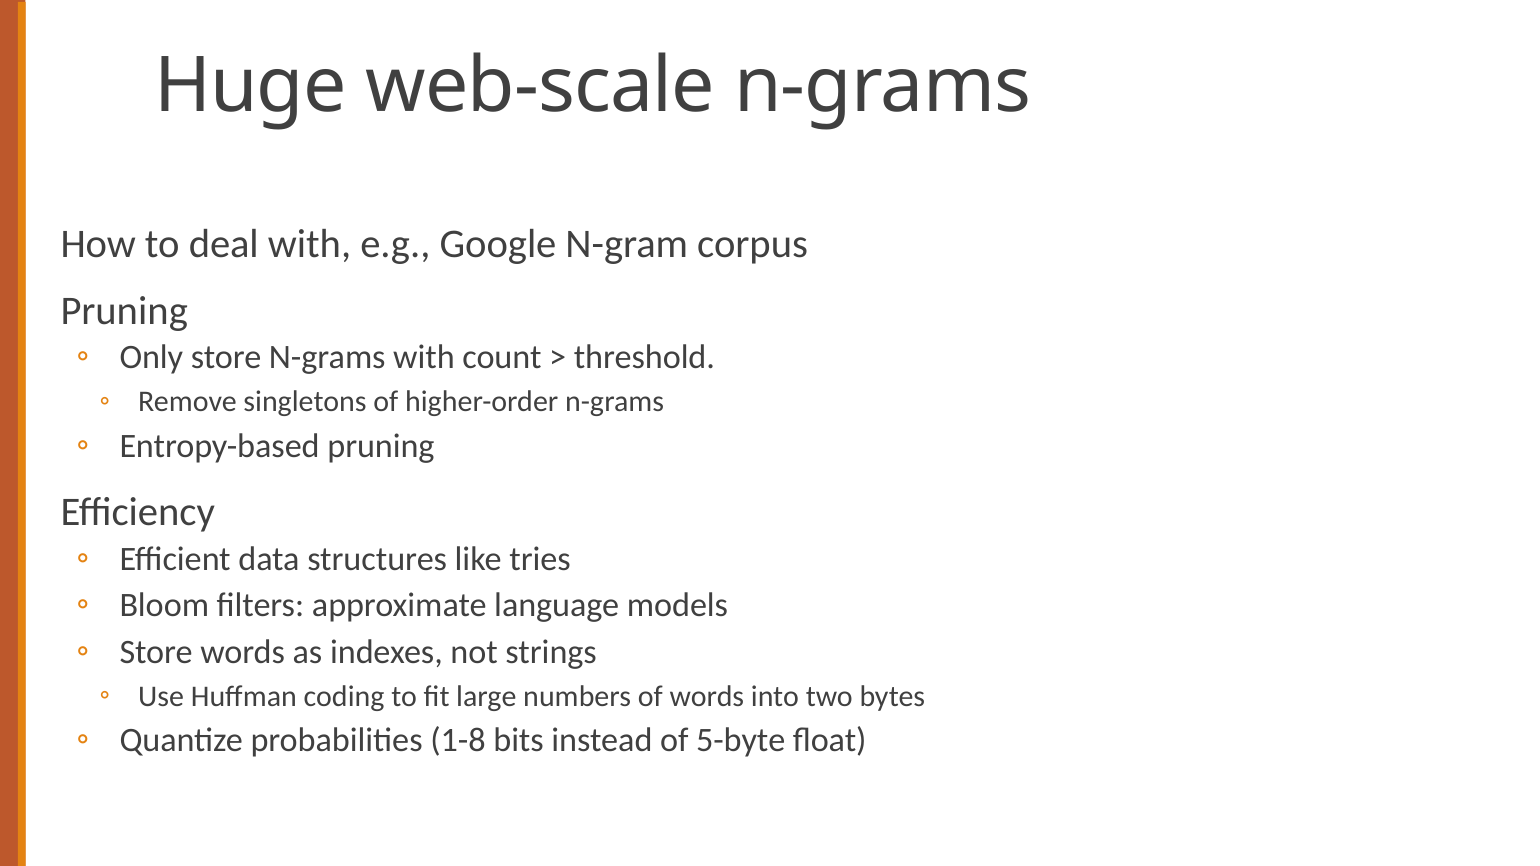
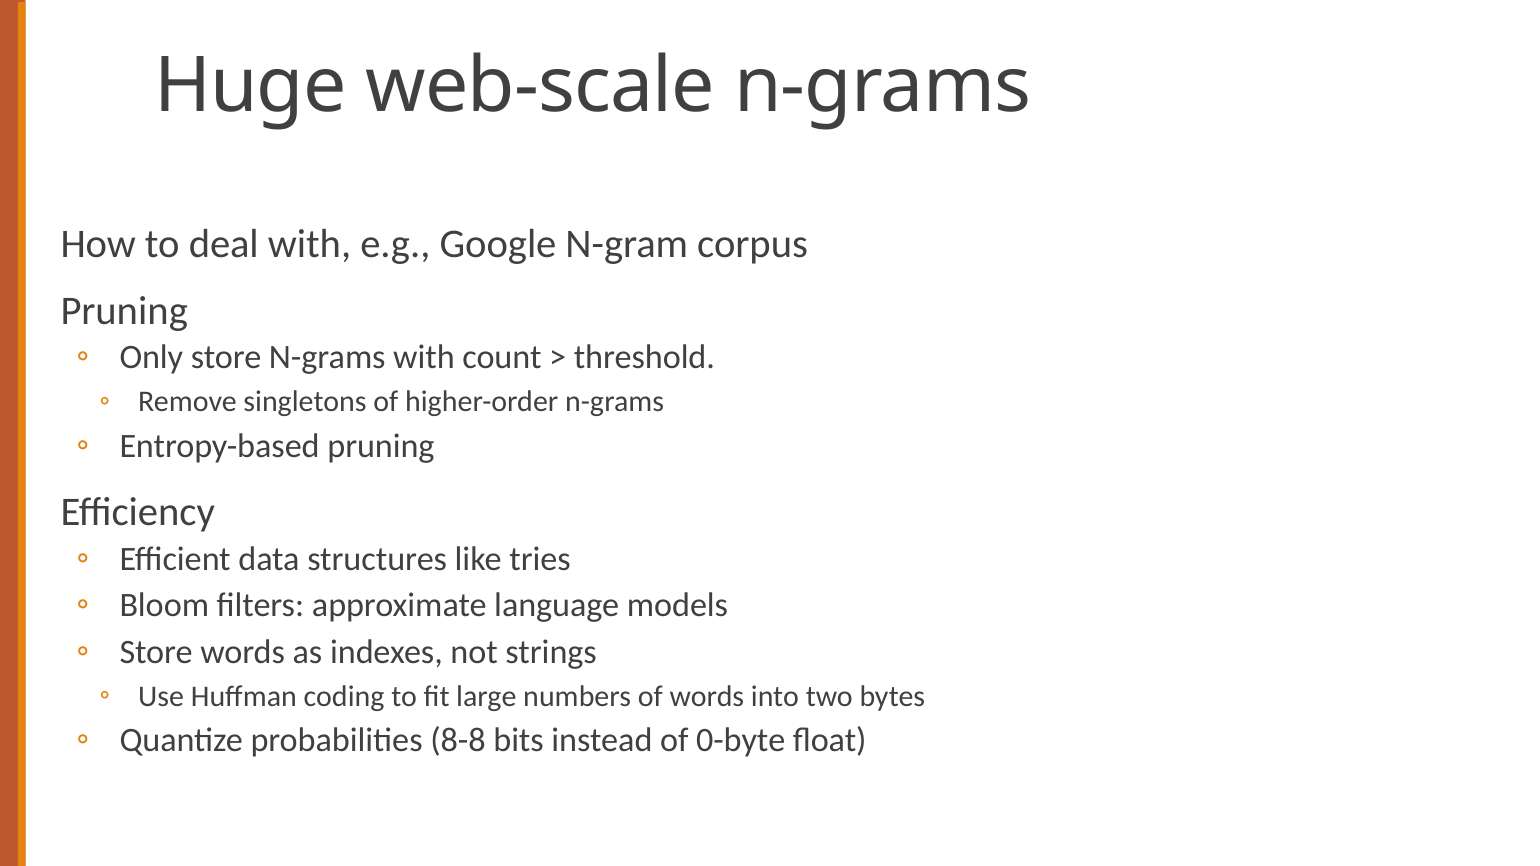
1-8: 1-8 -> 8-8 (458, 741)
5-byte: 5-byte -> 0-byte (741, 741)
